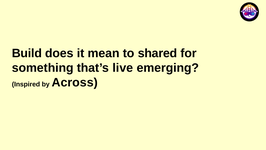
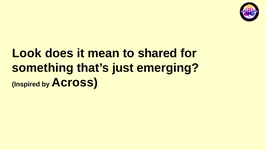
Build: Build -> Look (27, 53)
live: live -> just (123, 68)
